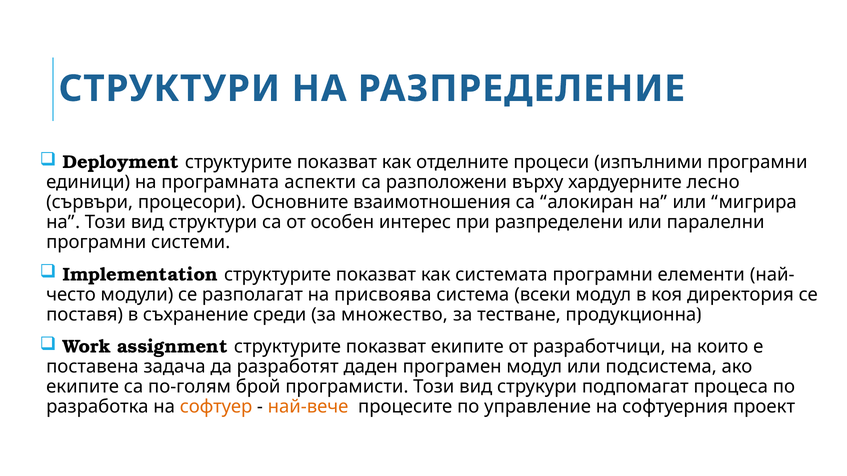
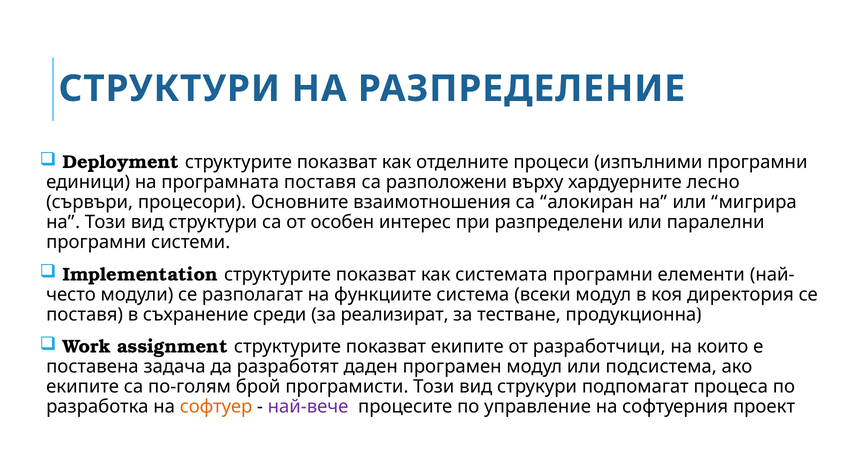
програмната аспекти: аспекти -> поставя (320, 182)
присвоява: присвоява -> функциите (383, 295)
множество: множество -> реализират (395, 315)
най-вече colour: orange -> purple (308, 407)
